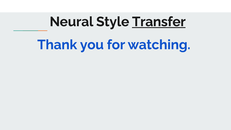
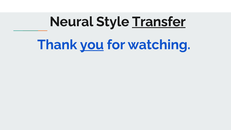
you underline: none -> present (92, 45)
